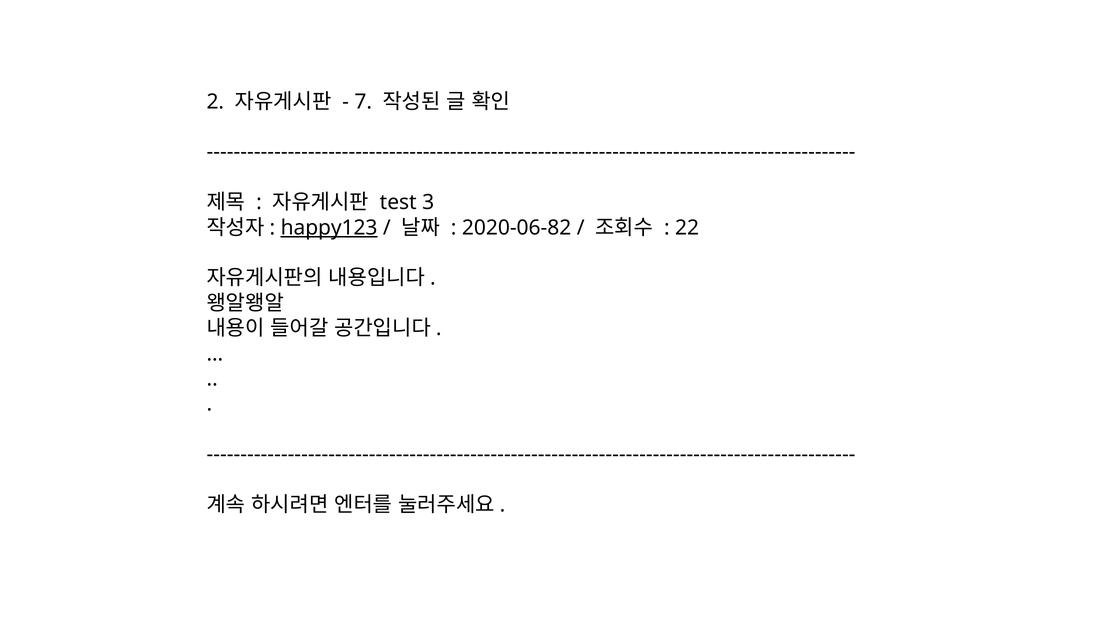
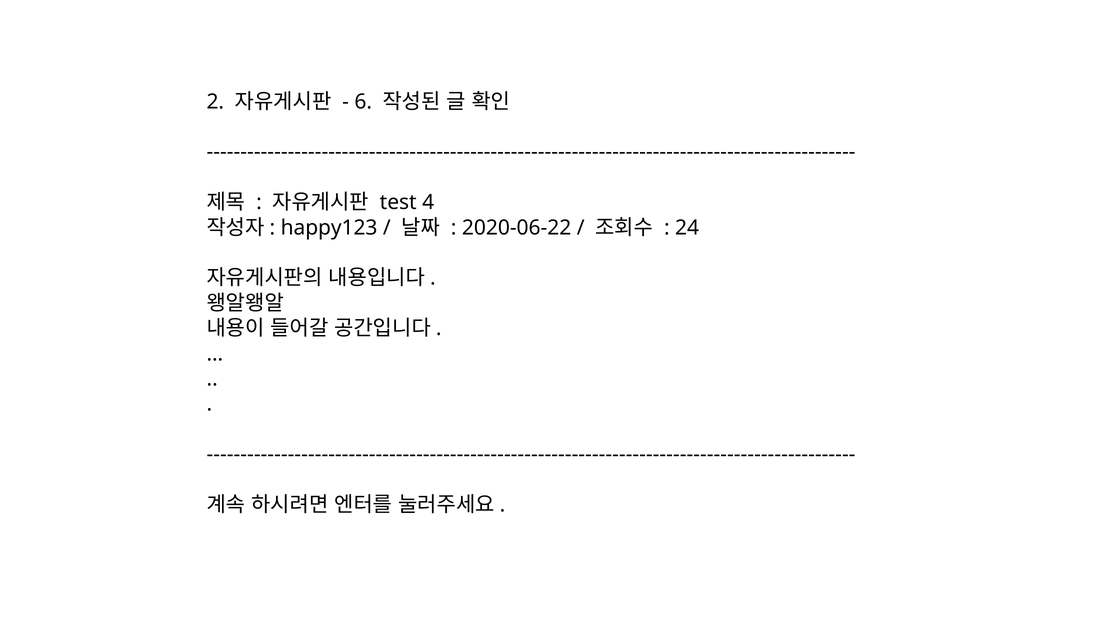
7: 7 -> 6 (363, 102)
3: 3 -> 4 (428, 202)
happy123 underline: present -> none (329, 228)
2020-06-82: 2020-06-82 -> 2020-06-22 (517, 228)
22: 22 -> 24 (687, 228)
